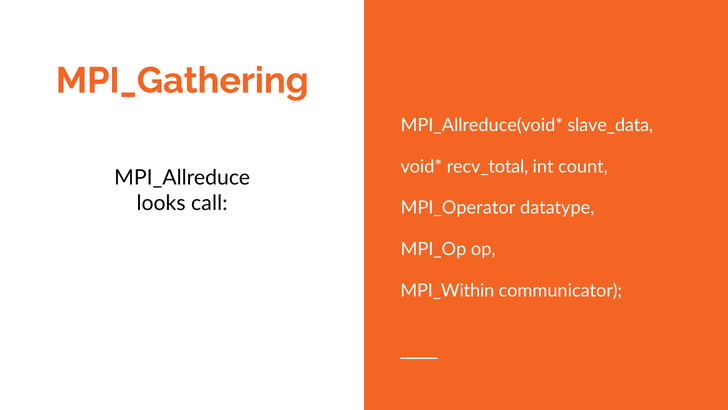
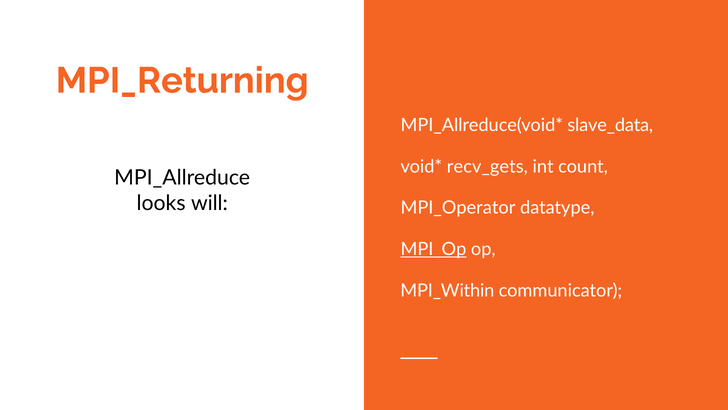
MPI_Gathering: MPI_Gathering -> MPI_Returning (182, 81)
recv_total: recv_total -> recv_gets (487, 166)
call: call -> will (209, 203)
MPI_Op underline: none -> present (433, 249)
